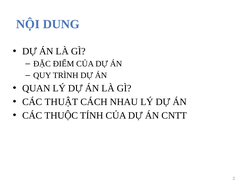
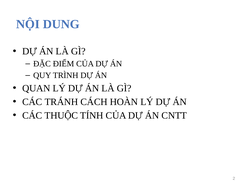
THUẬT: THUẬT -> TRÁNH (61, 102)
NHAU: NHAU -> HOÀN (124, 102)
